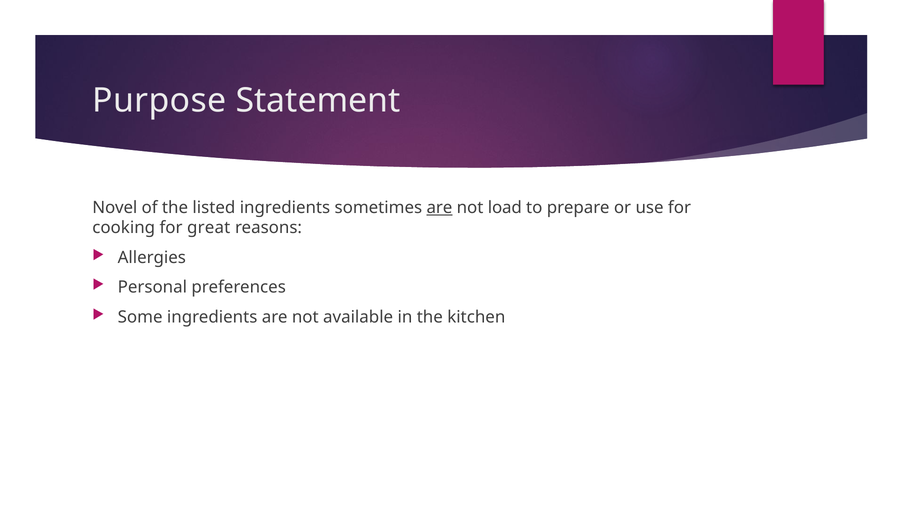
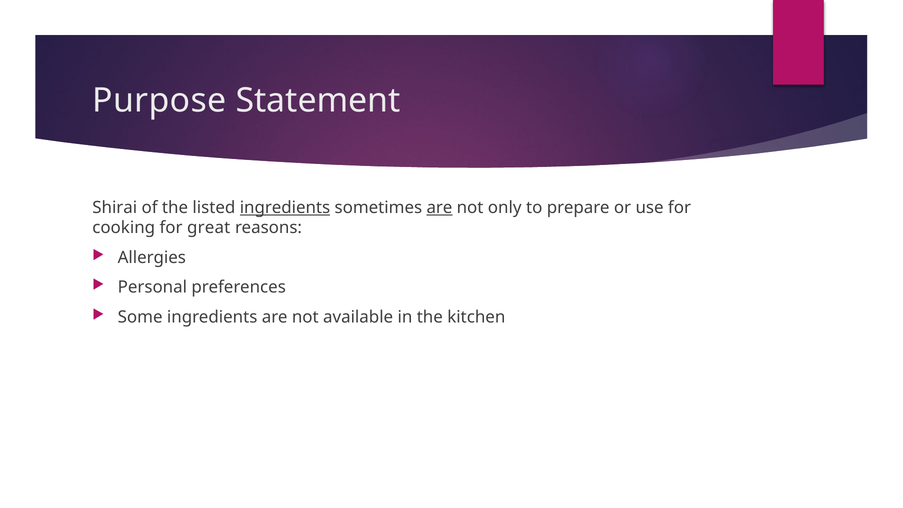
Novel: Novel -> Shirai (115, 208)
ingredients underline: none -> present (285, 208)
load: load -> only (505, 208)
